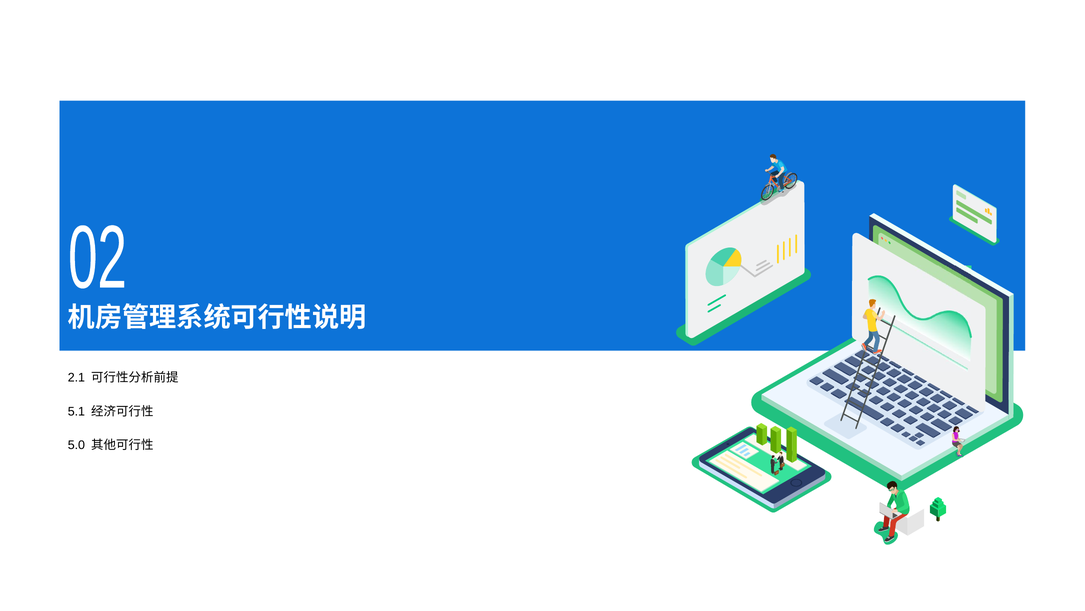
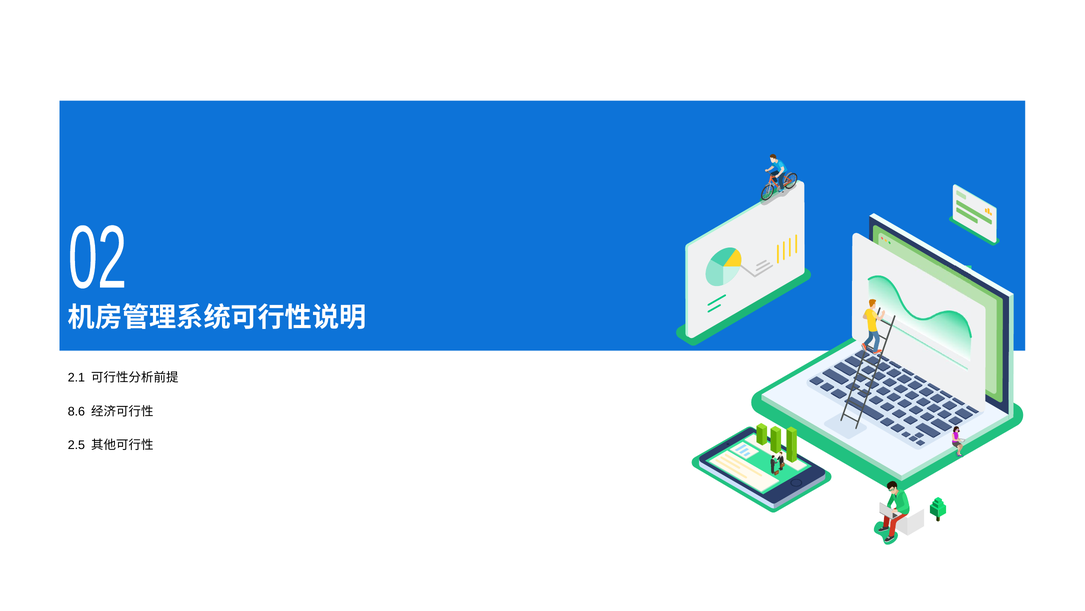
5.1: 5.1 -> 8.6 (76, 411)
5.0: 5.0 -> 2.5 (76, 445)
